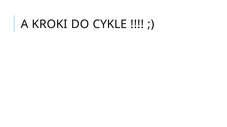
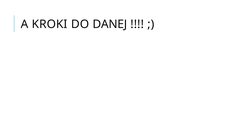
CYKLE: CYKLE -> DANEJ (110, 24)
